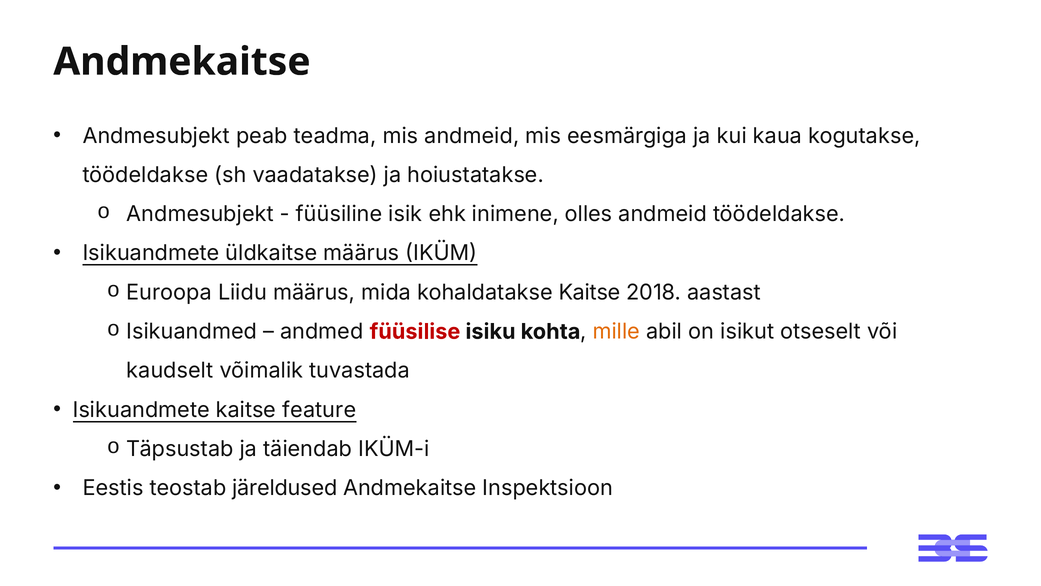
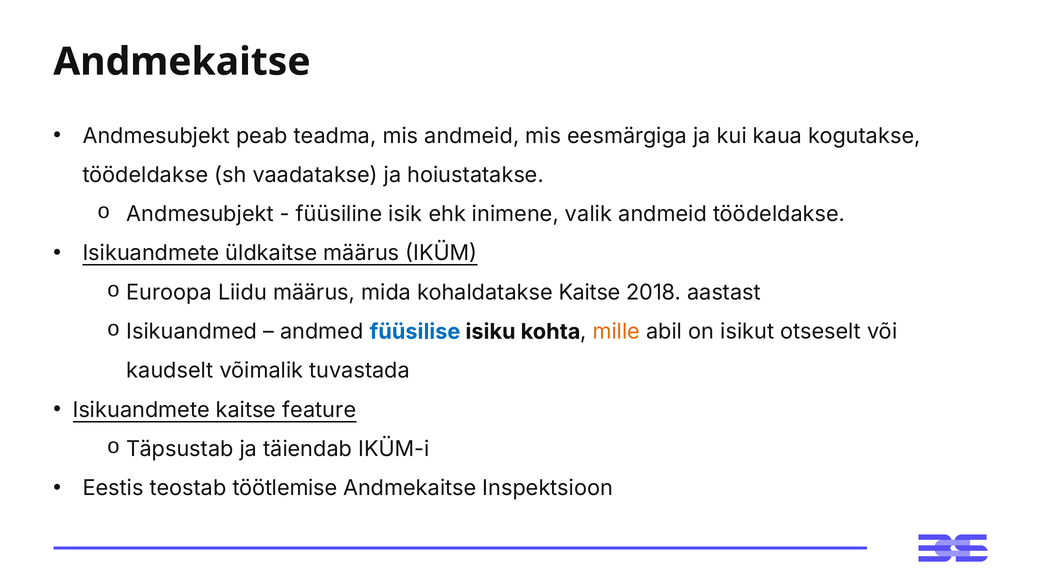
olles: olles -> valik (589, 214)
füüsilise colour: red -> blue (415, 331)
järeldused: järeldused -> töötlemise (285, 488)
